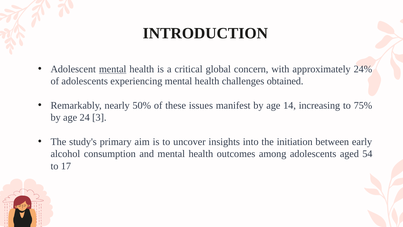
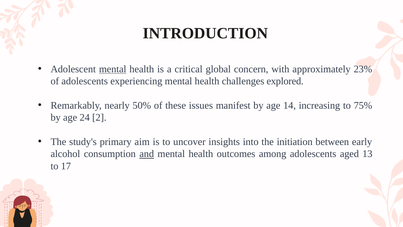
24%: 24% -> 23% (363, 69)
obtained: obtained -> explored (285, 81)
3: 3 -> 2 (99, 117)
and underline: none -> present (147, 154)
54: 54 -> 13 (367, 154)
